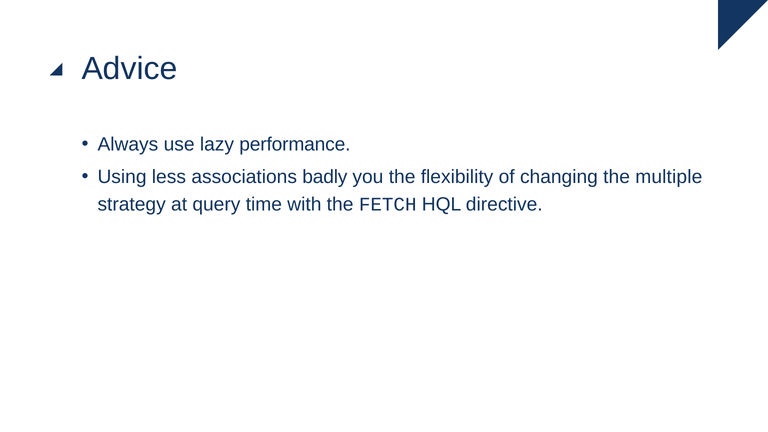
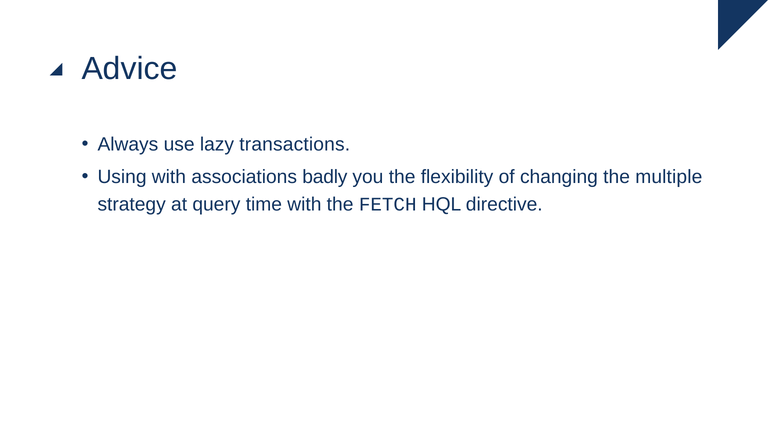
performance: performance -> transactions (295, 144)
Using less: less -> with (169, 177)
